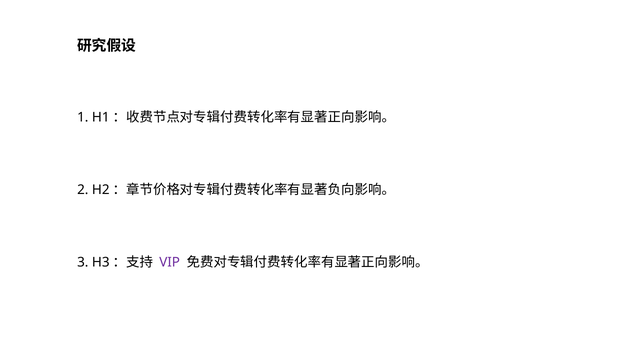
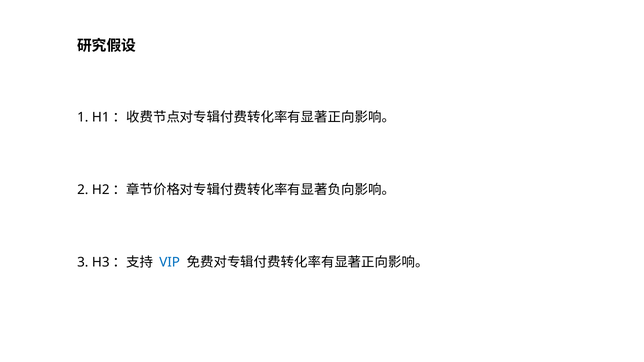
VIP colour: purple -> blue (170, 263)
